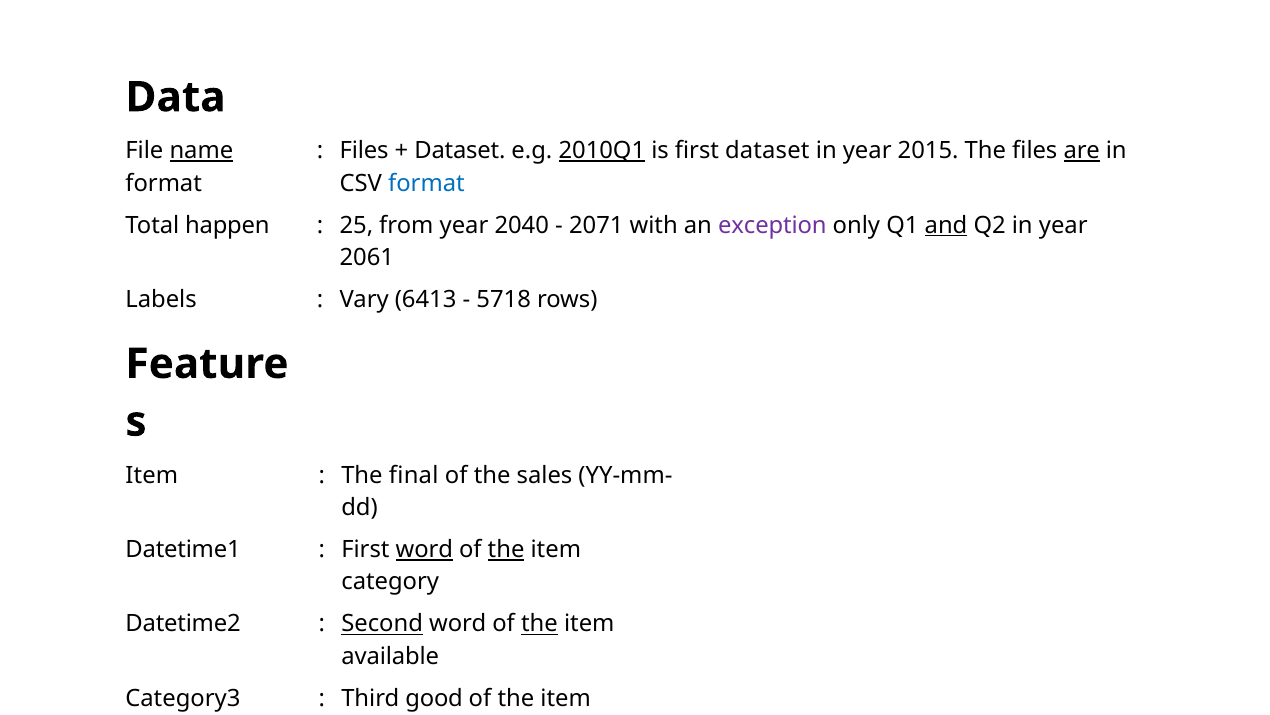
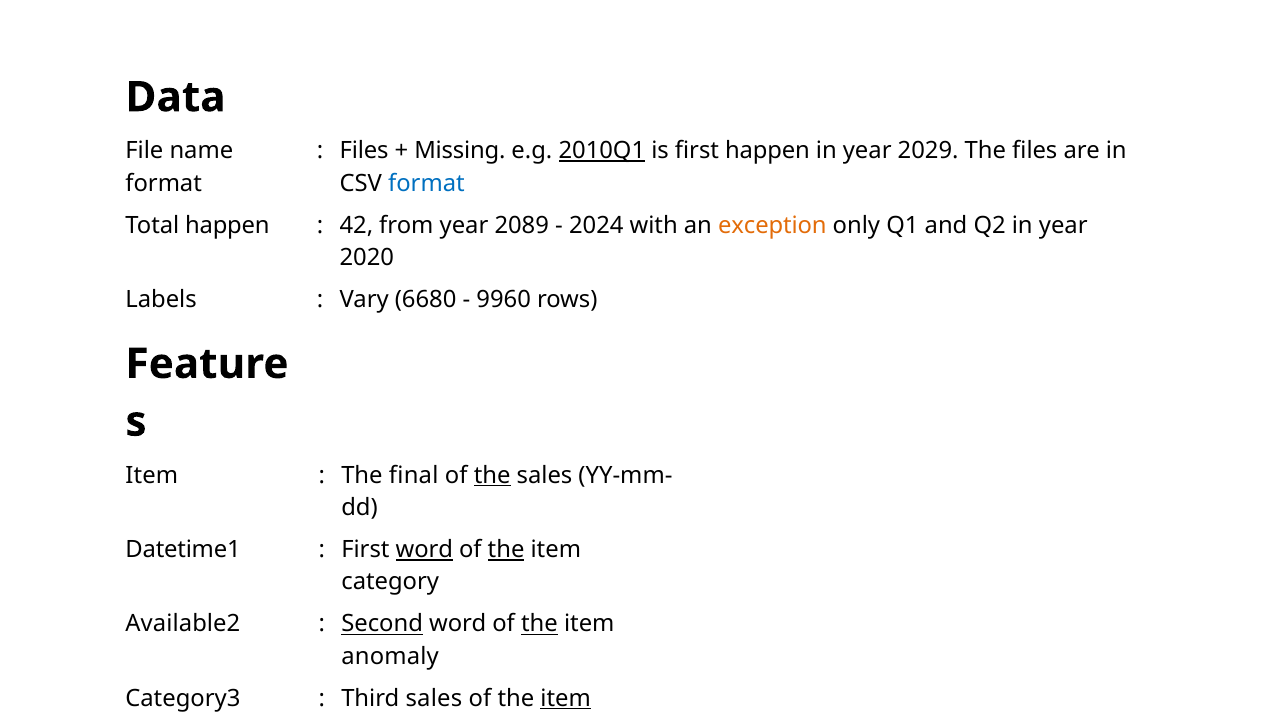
name underline: present -> none (201, 151)
Dataset: Dataset -> Missing (460, 151)
first dataset: dataset -> happen (767, 151)
2015: 2015 -> 2029 (928, 151)
are underline: present -> none (1082, 151)
25: 25 -> 42 (356, 225)
2040: 2040 -> 2089 (522, 225)
2071: 2071 -> 2024 (596, 225)
exception colour: purple -> orange (772, 225)
and underline: present -> none (946, 225)
2061: 2061 -> 2020 (367, 257)
6413: 6413 -> 6680 (426, 299)
5718: 5718 -> 9960 (504, 299)
the underline: none -> present (492, 475)
Datetime2: Datetime2 -> Available2 (183, 623)
available: available -> anomaly (390, 656)
Third good: good -> sales (434, 698)
item underline: none -> present (566, 698)
